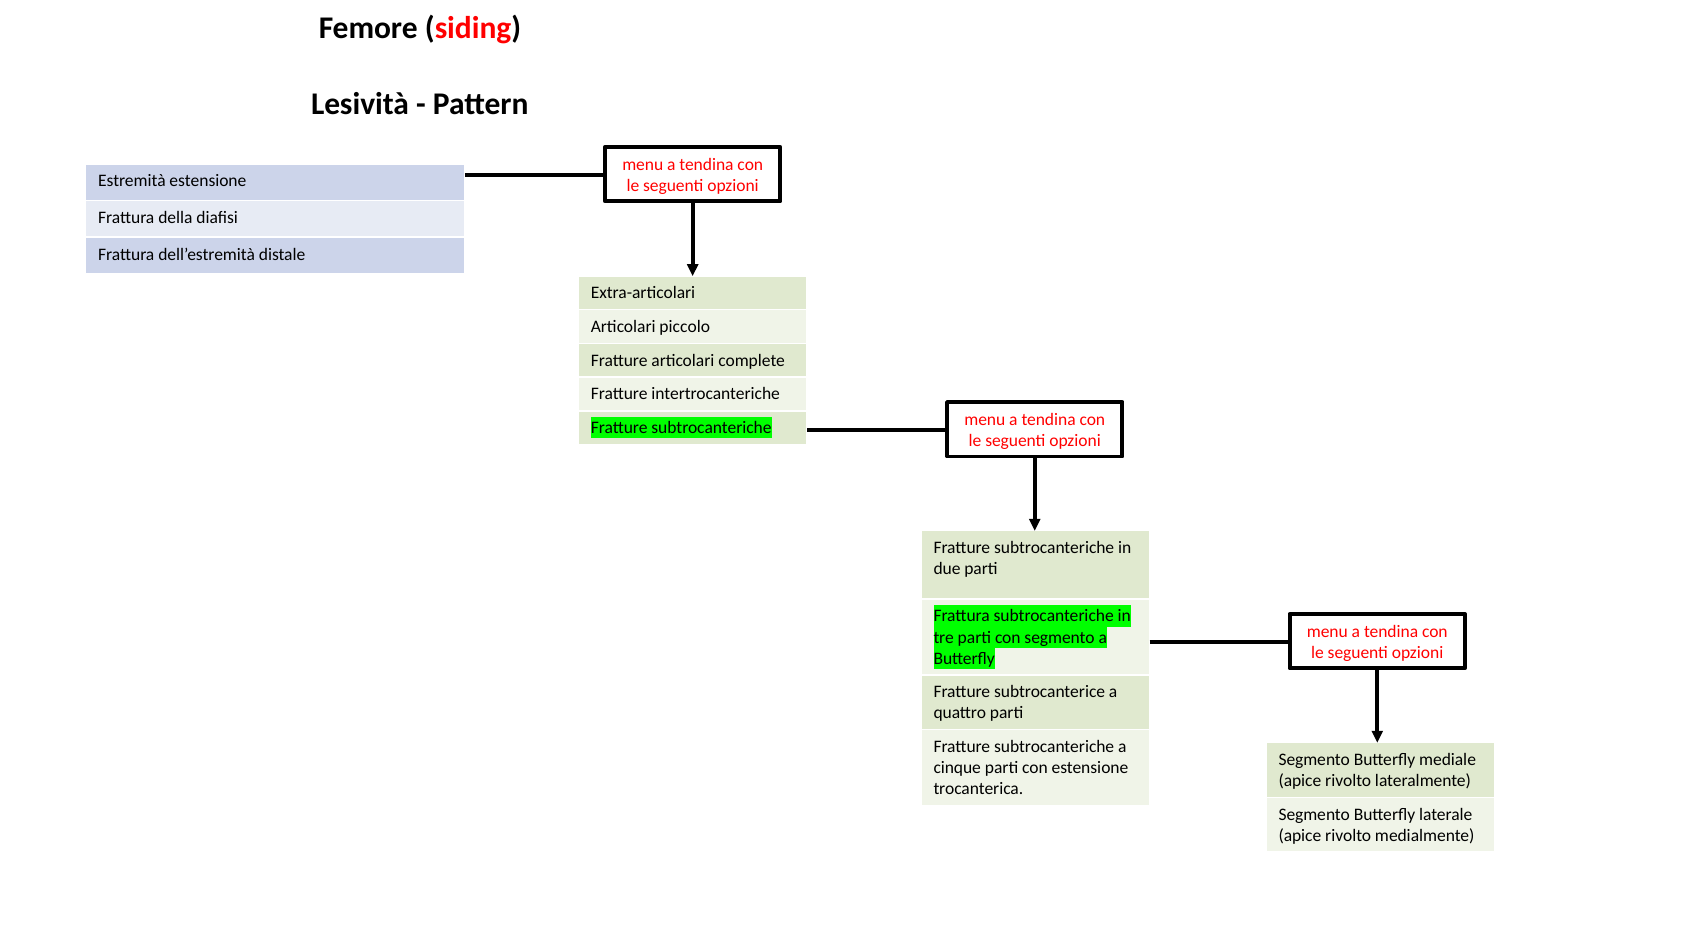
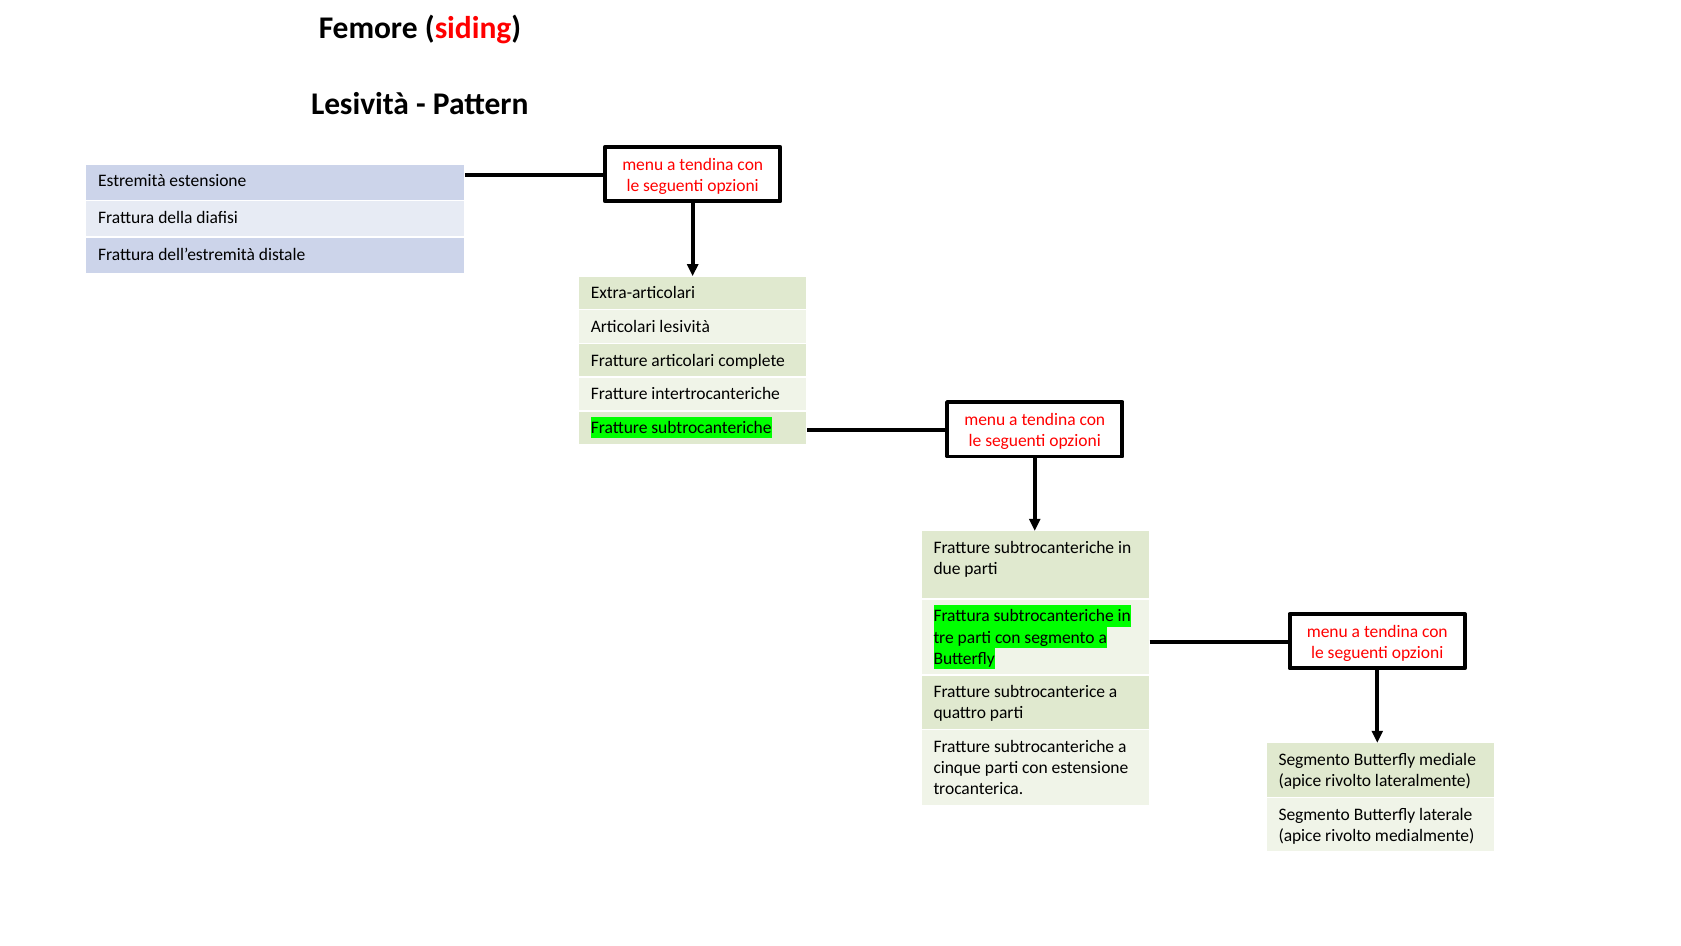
Articolari piccolo: piccolo -> lesività (685, 327)
